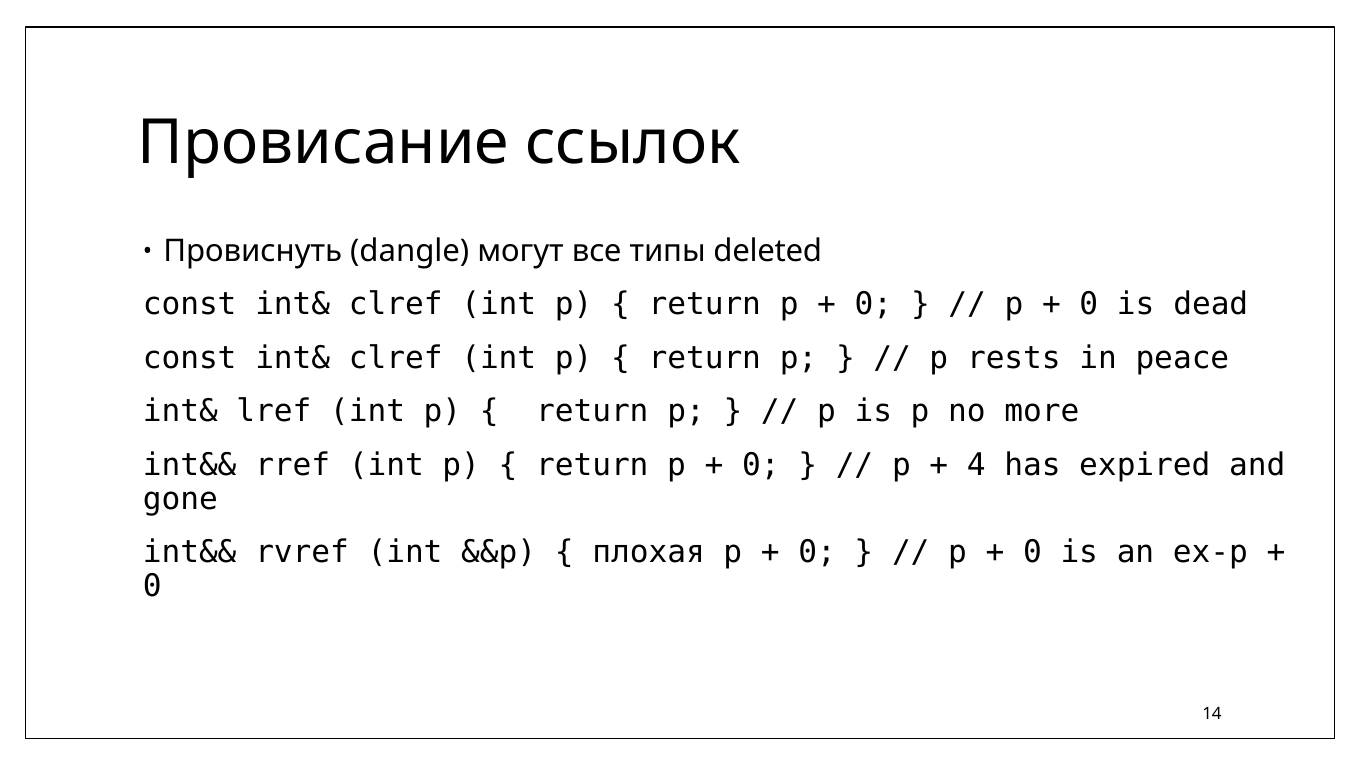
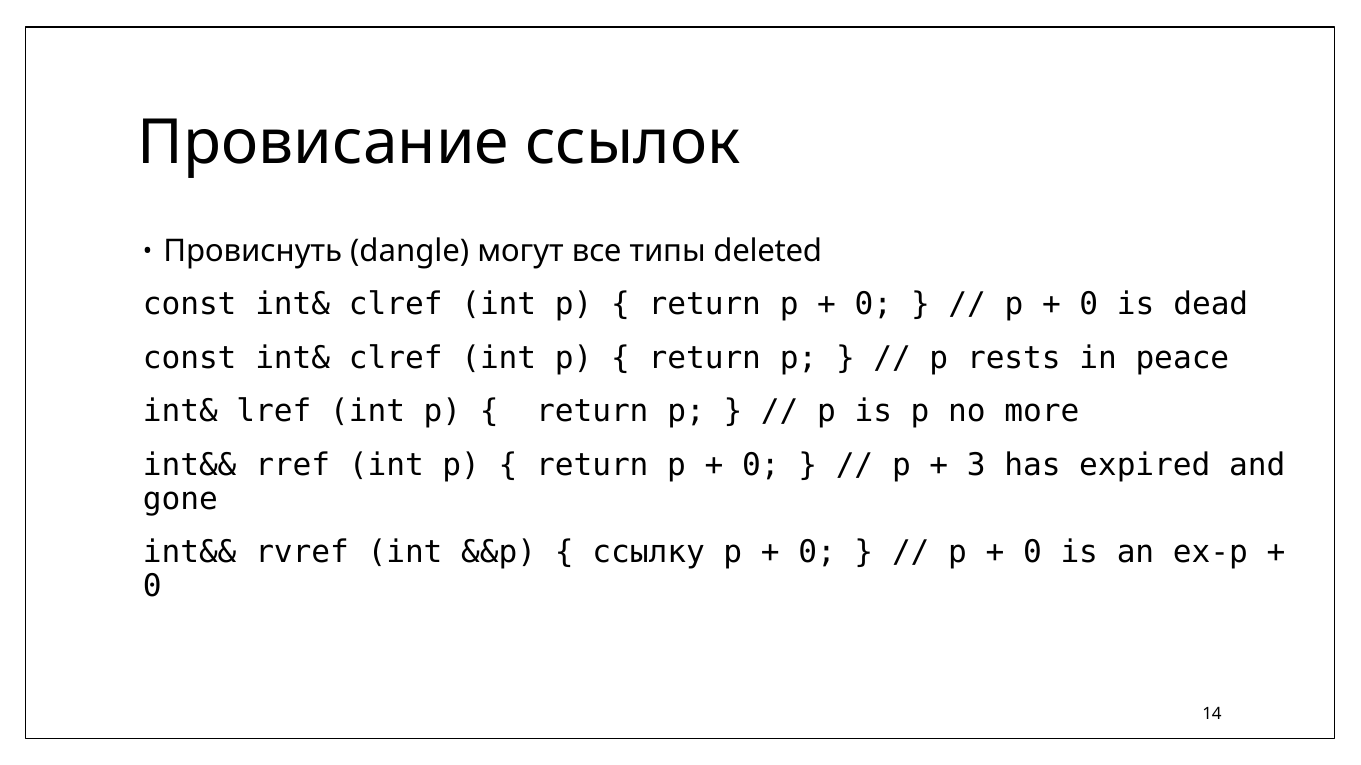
4: 4 -> 3 (976, 466)
плохая: плохая -> ссылку (649, 553)
